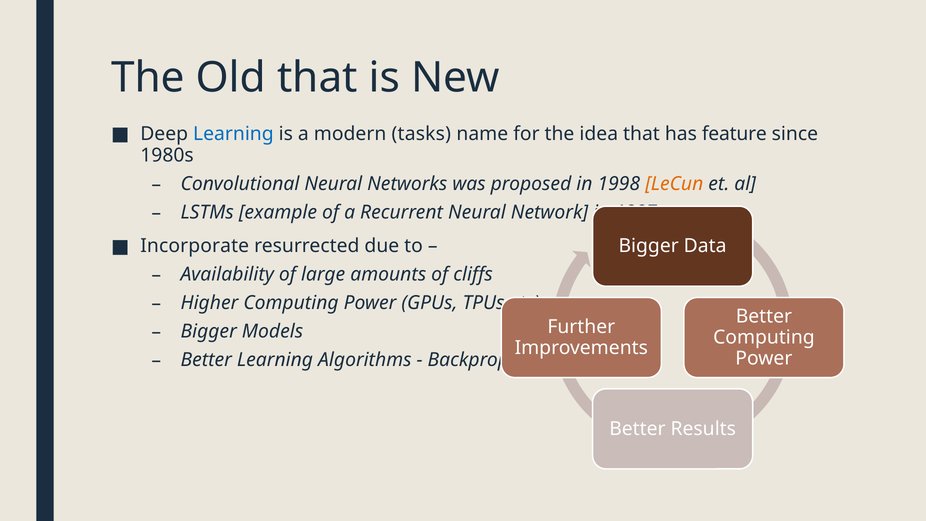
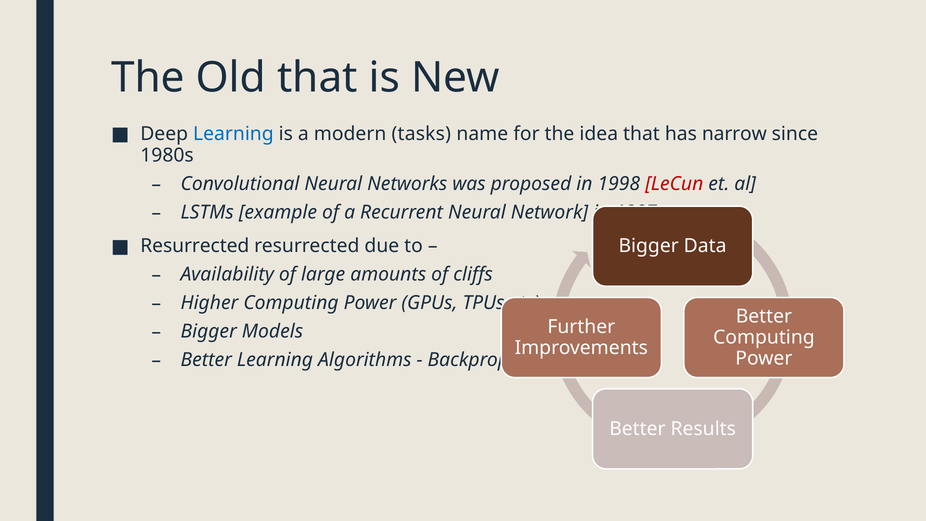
feature: feature -> narrow (734, 134)
LeCun colour: orange -> red (674, 184)
Incorporate: Incorporate -> Resurrected (195, 246)
